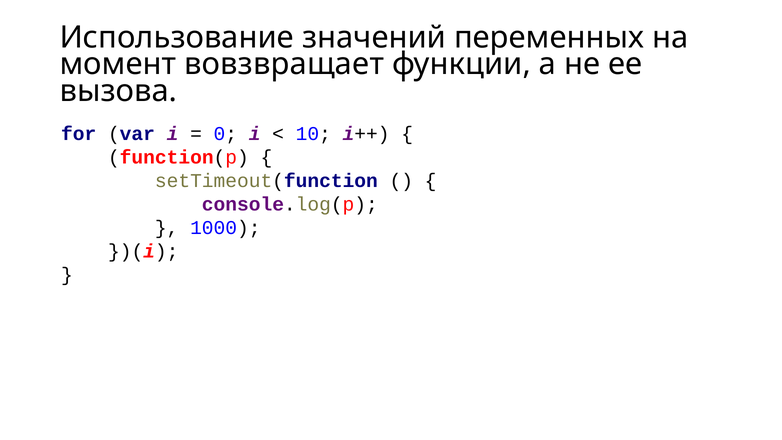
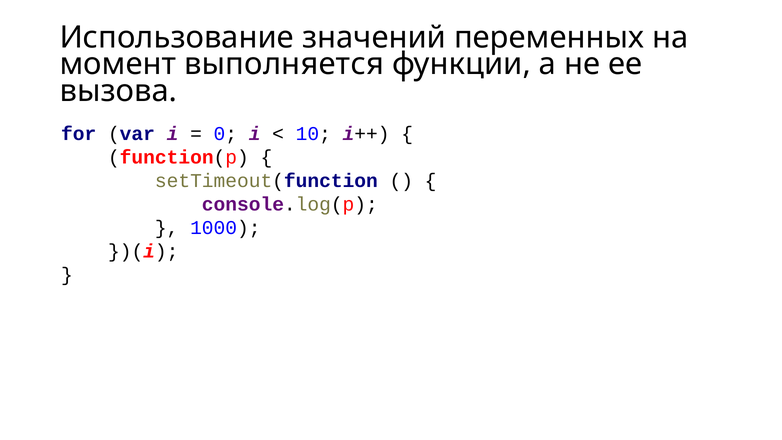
вовзвращает: вовзвращает -> выполняется (284, 64)
